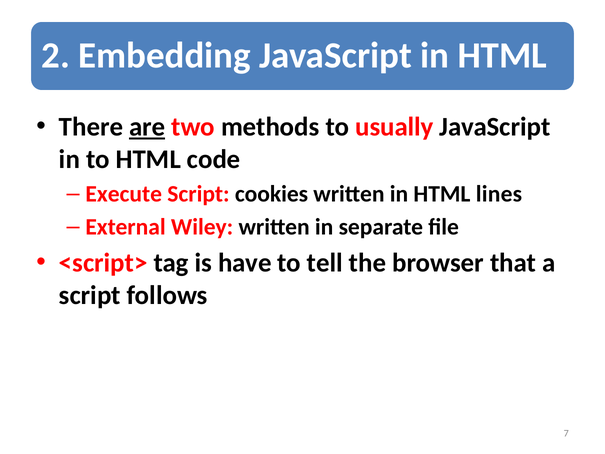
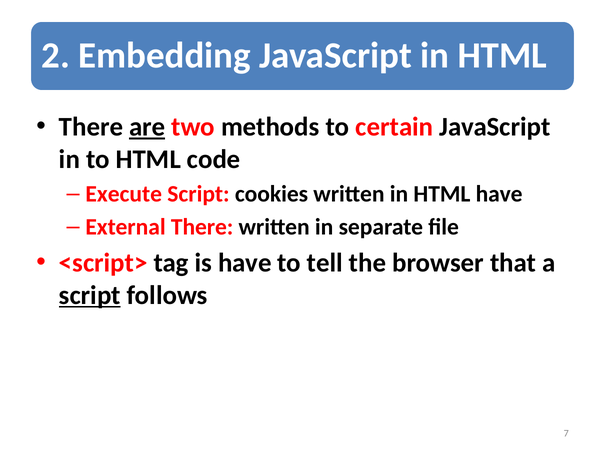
usually: usually -> certain (394, 127)
HTML lines: lines -> have (499, 194)
External Wiley: Wiley -> There (202, 227)
script underline: none -> present (90, 295)
